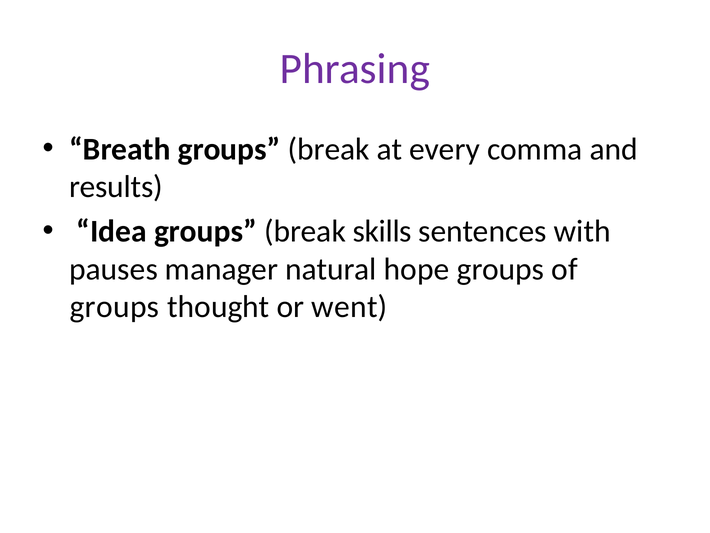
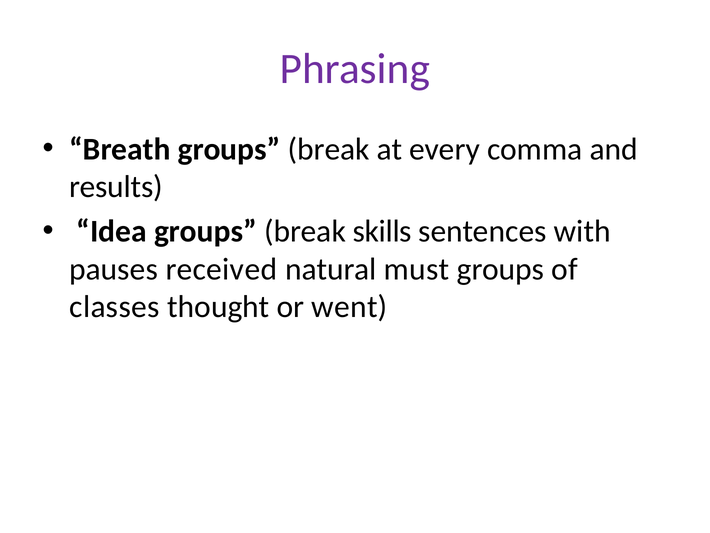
manager: manager -> received (221, 269)
hope: hope -> must (417, 269)
groups: groups -> classes (115, 307)
